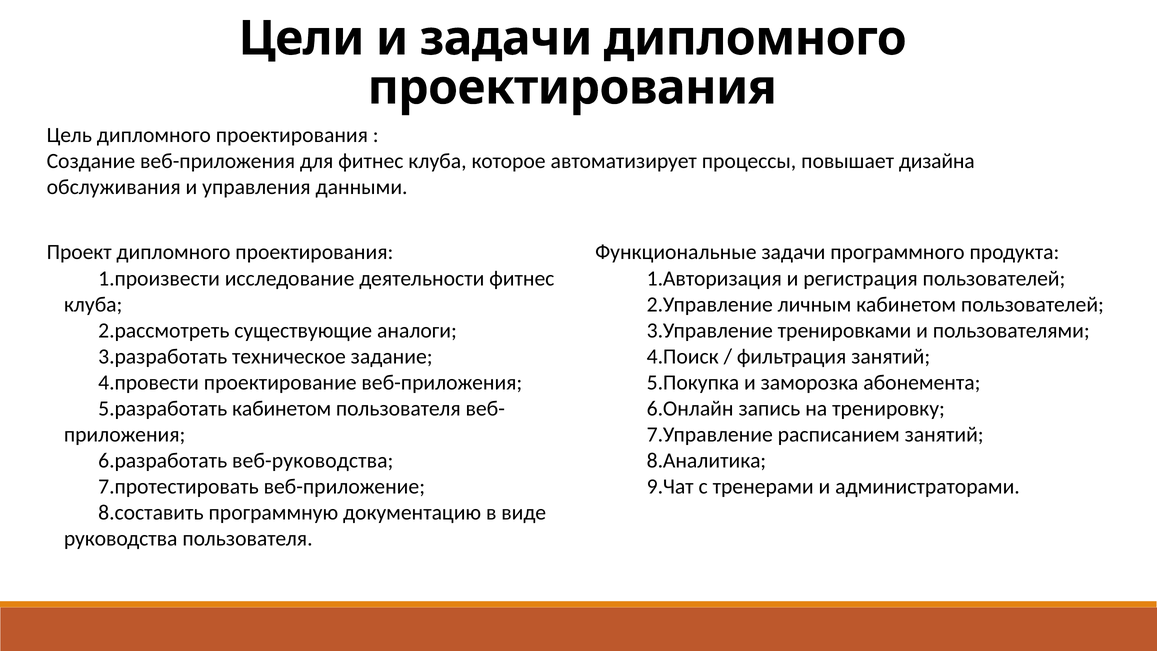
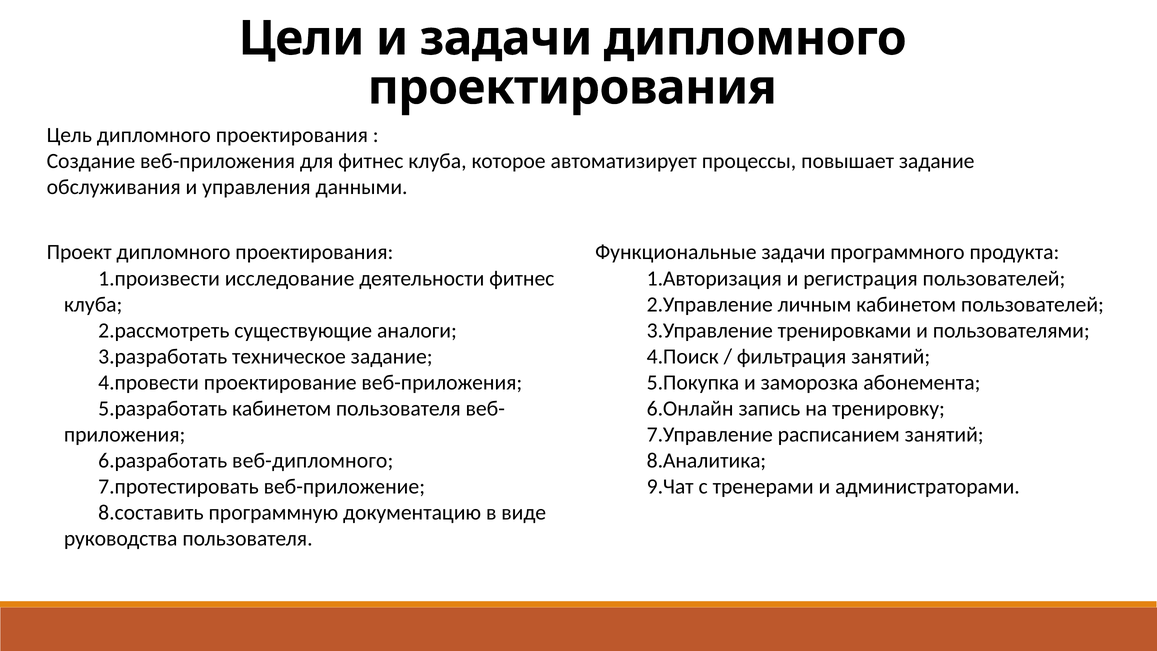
повышает дизайна: дизайна -> задание (937, 161)
веб-руководства: веб-руководства -> веб-дипломного (313, 460)
